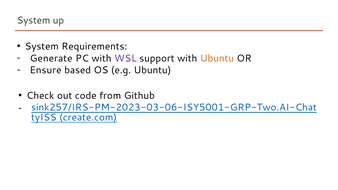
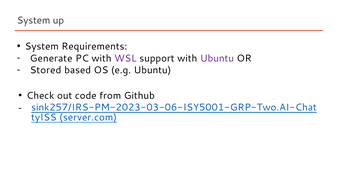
Ubuntu colour: orange -> purple (217, 58)
Ensure: Ensure -> Stored (46, 70)
create.com: create.com -> server.com (88, 117)
